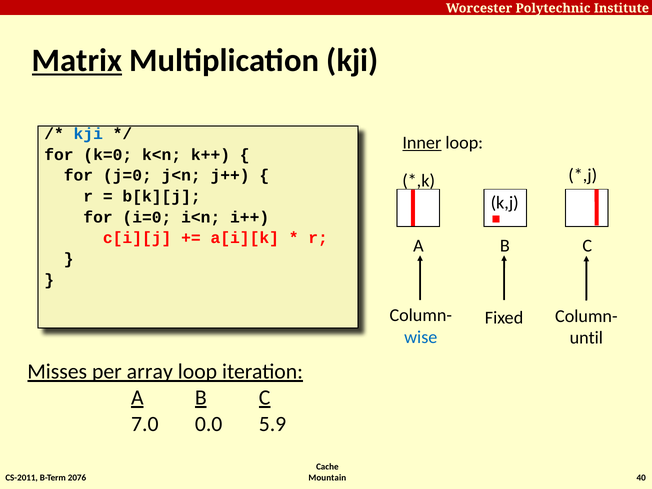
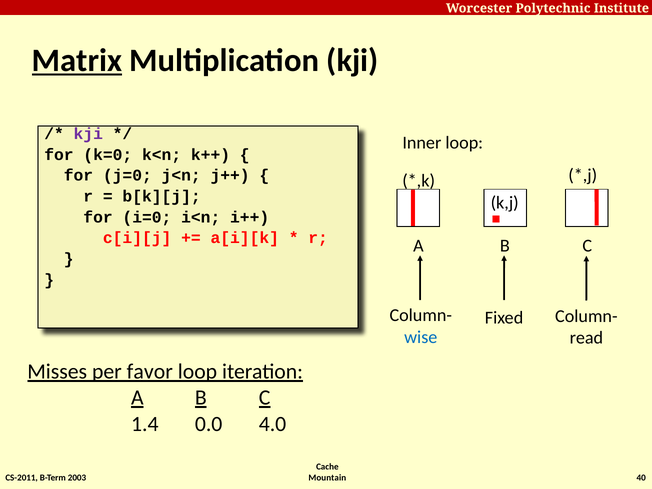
kji colour: blue -> purple (88, 134)
Inner underline: present -> none (422, 143)
until: until -> read (586, 338)
array: array -> favor (150, 372)
7.0: 7.0 -> 1.4 (145, 424)
5.9: 5.9 -> 4.0 (273, 424)
2076: 2076 -> 2003 (77, 478)
